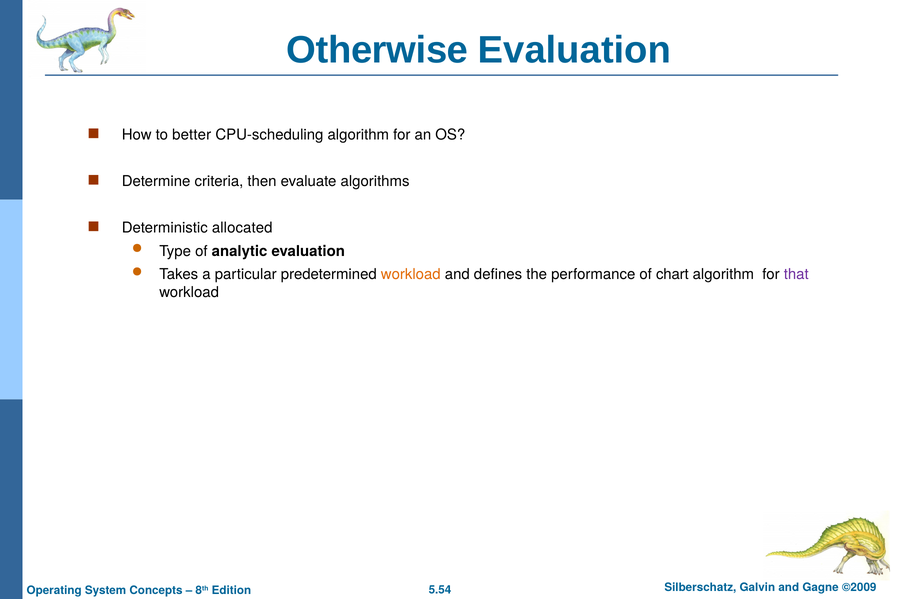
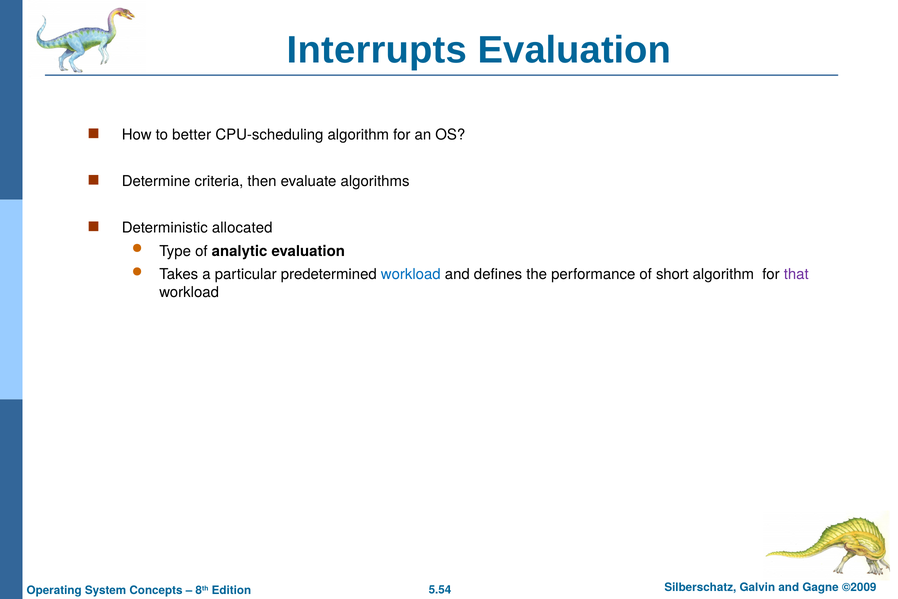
Otherwise: Otherwise -> Interrupts (377, 50)
workload colour: orange -> blue (411, 274)
chart: chart -> short (672, 274)
